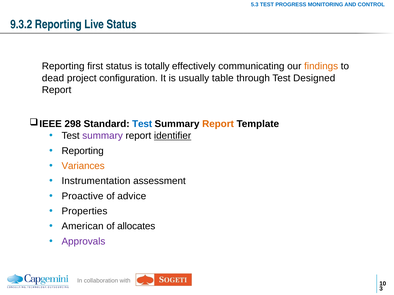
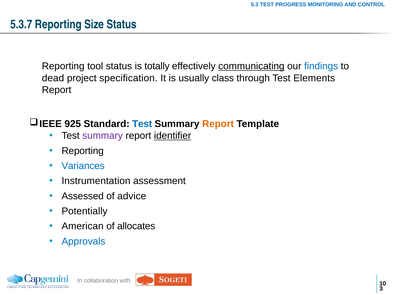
9.3.2: 9.3.2 -> 5.3.7 (21, 24)
Live: Live -> Size (94, 24)
first: first -> tool (95, 66)
communicating underline: none -> present (251, 66)
findings colour: orange -> blue (321, 66)
configuration: configuration -> specification (128, 78)
table: table -> class (223, 78)
Designed: Designed -> Elements (314, 78)
298: 298 -> 925 (73, 124)
Variances colour: orange -> blue (83, 166)
Proactive: Proactive -> Assessed (83, 196)
Properties: Properties -> Potentially (85, 212)
Approvals colour: purple -> blue (83, 242)
